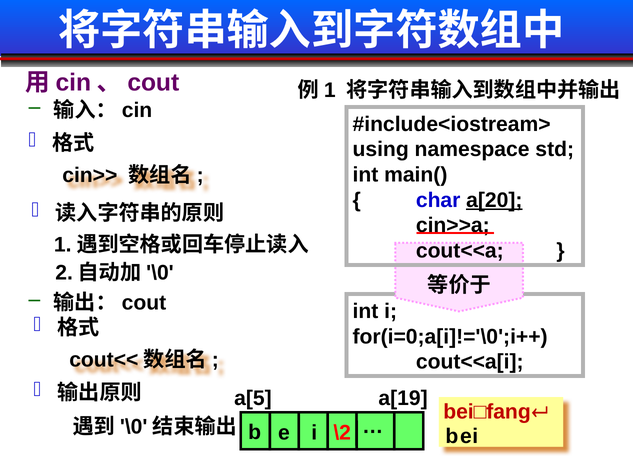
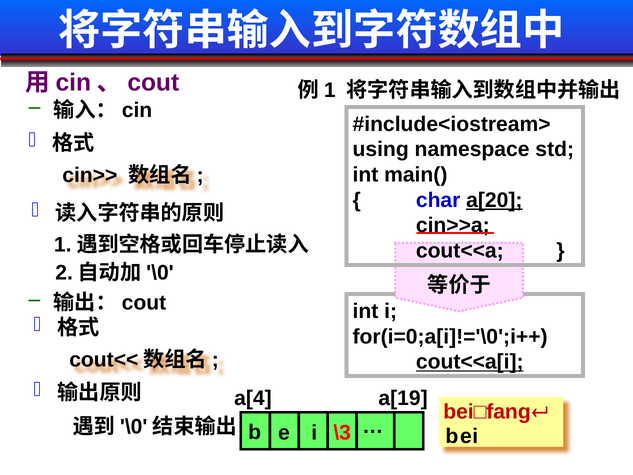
cout<<a[i underline: none -> present (470, 362)
a[5: a[5 -> a[4 (253, 398)
\2: \2 -> \3 (342, 432)
